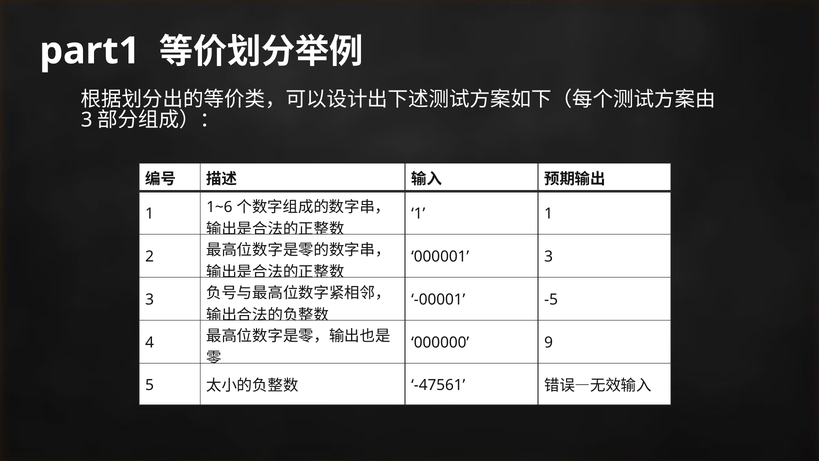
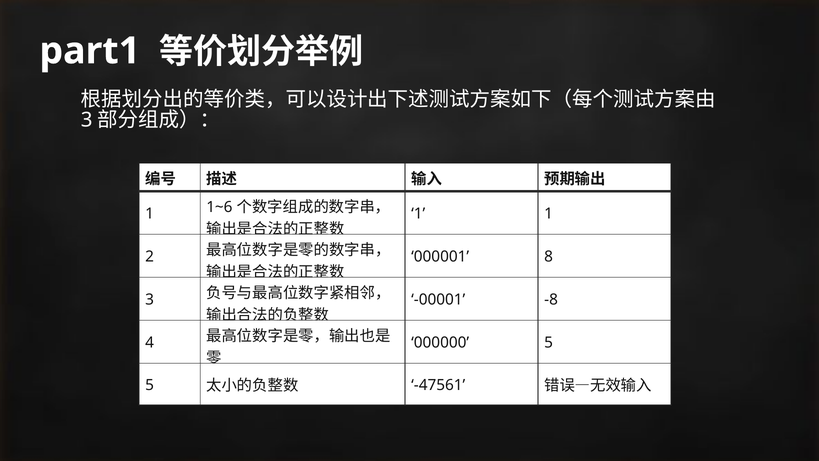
000001 3: 3 -> 8 (549, 256)
-5: -5 -> -8 (551, 299)
000000 9: 9 -> 5 (549, 342)
